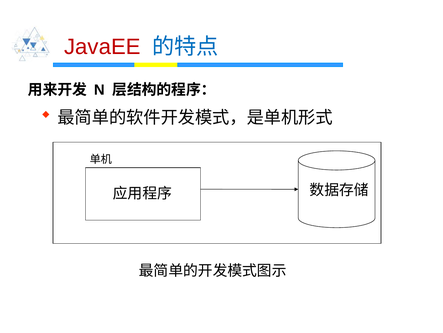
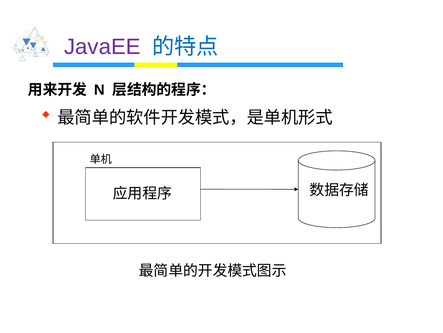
JavaEE colour: red -> purple (102, 47)
